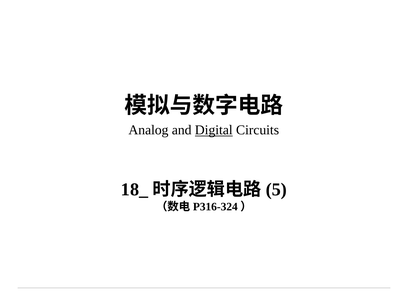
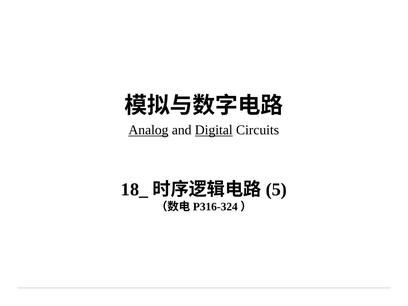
Analog underline: none -> present (148, 130)
